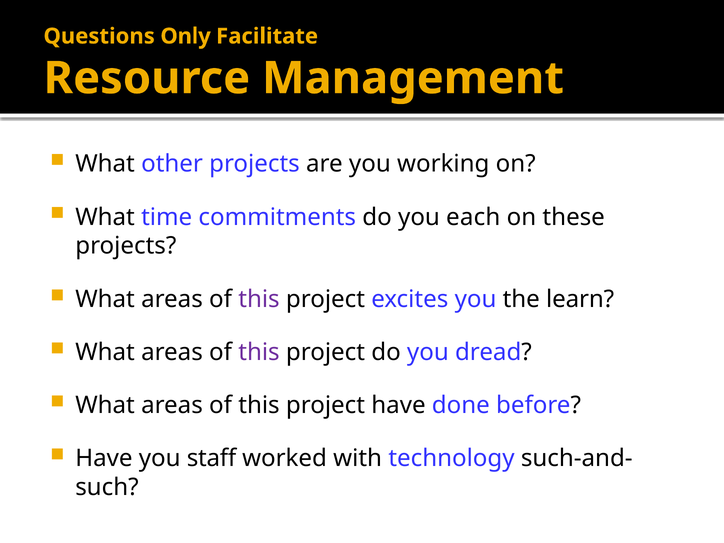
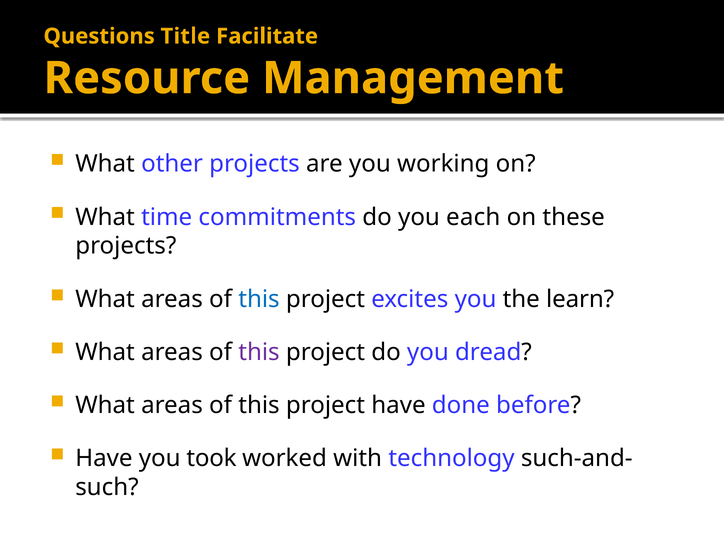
Only: Only -> Title (185, 36)
this colour: purple -> blue (259, 299)
staff: staff -> took (212, 458)
